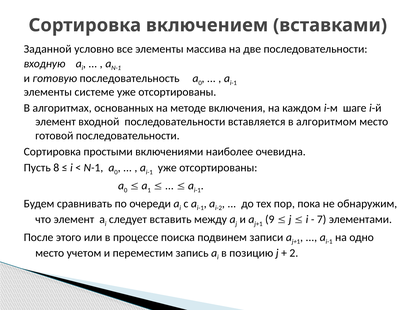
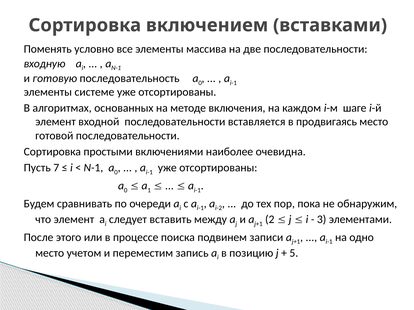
Заданной: Заданной -> Поменять (48, 49)
алгоритмом: алгоритмом -> продвигаясь (327, 122)
8: 8 -> 7 (56, 168)
9: 9 -> 2 (270, 220)
7: 7 -> 3 (322, 220)
2: 2 -> 5 (294, 253)
